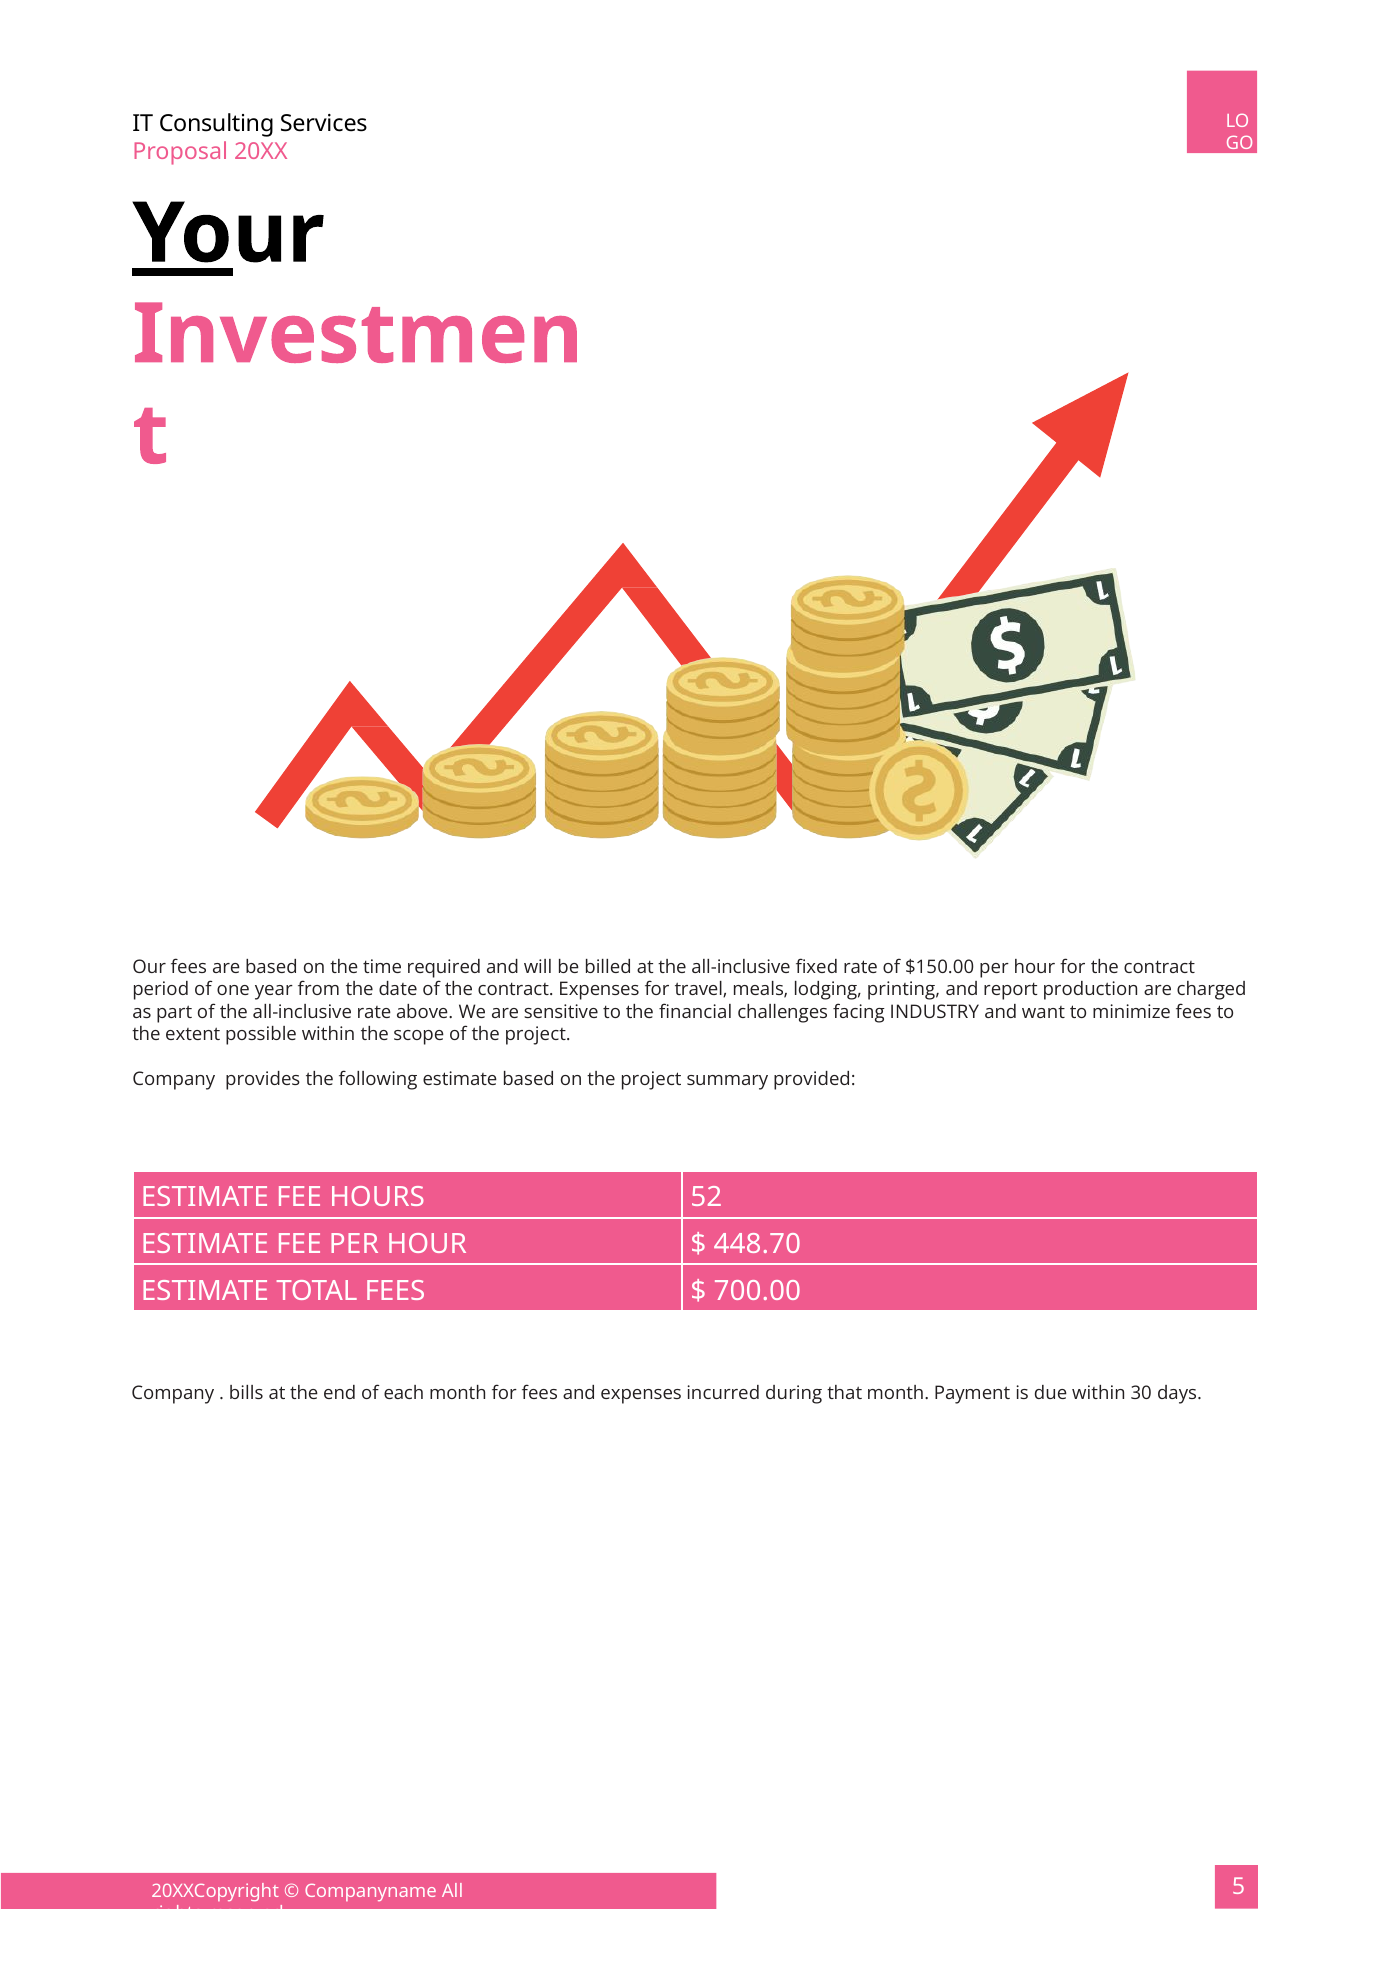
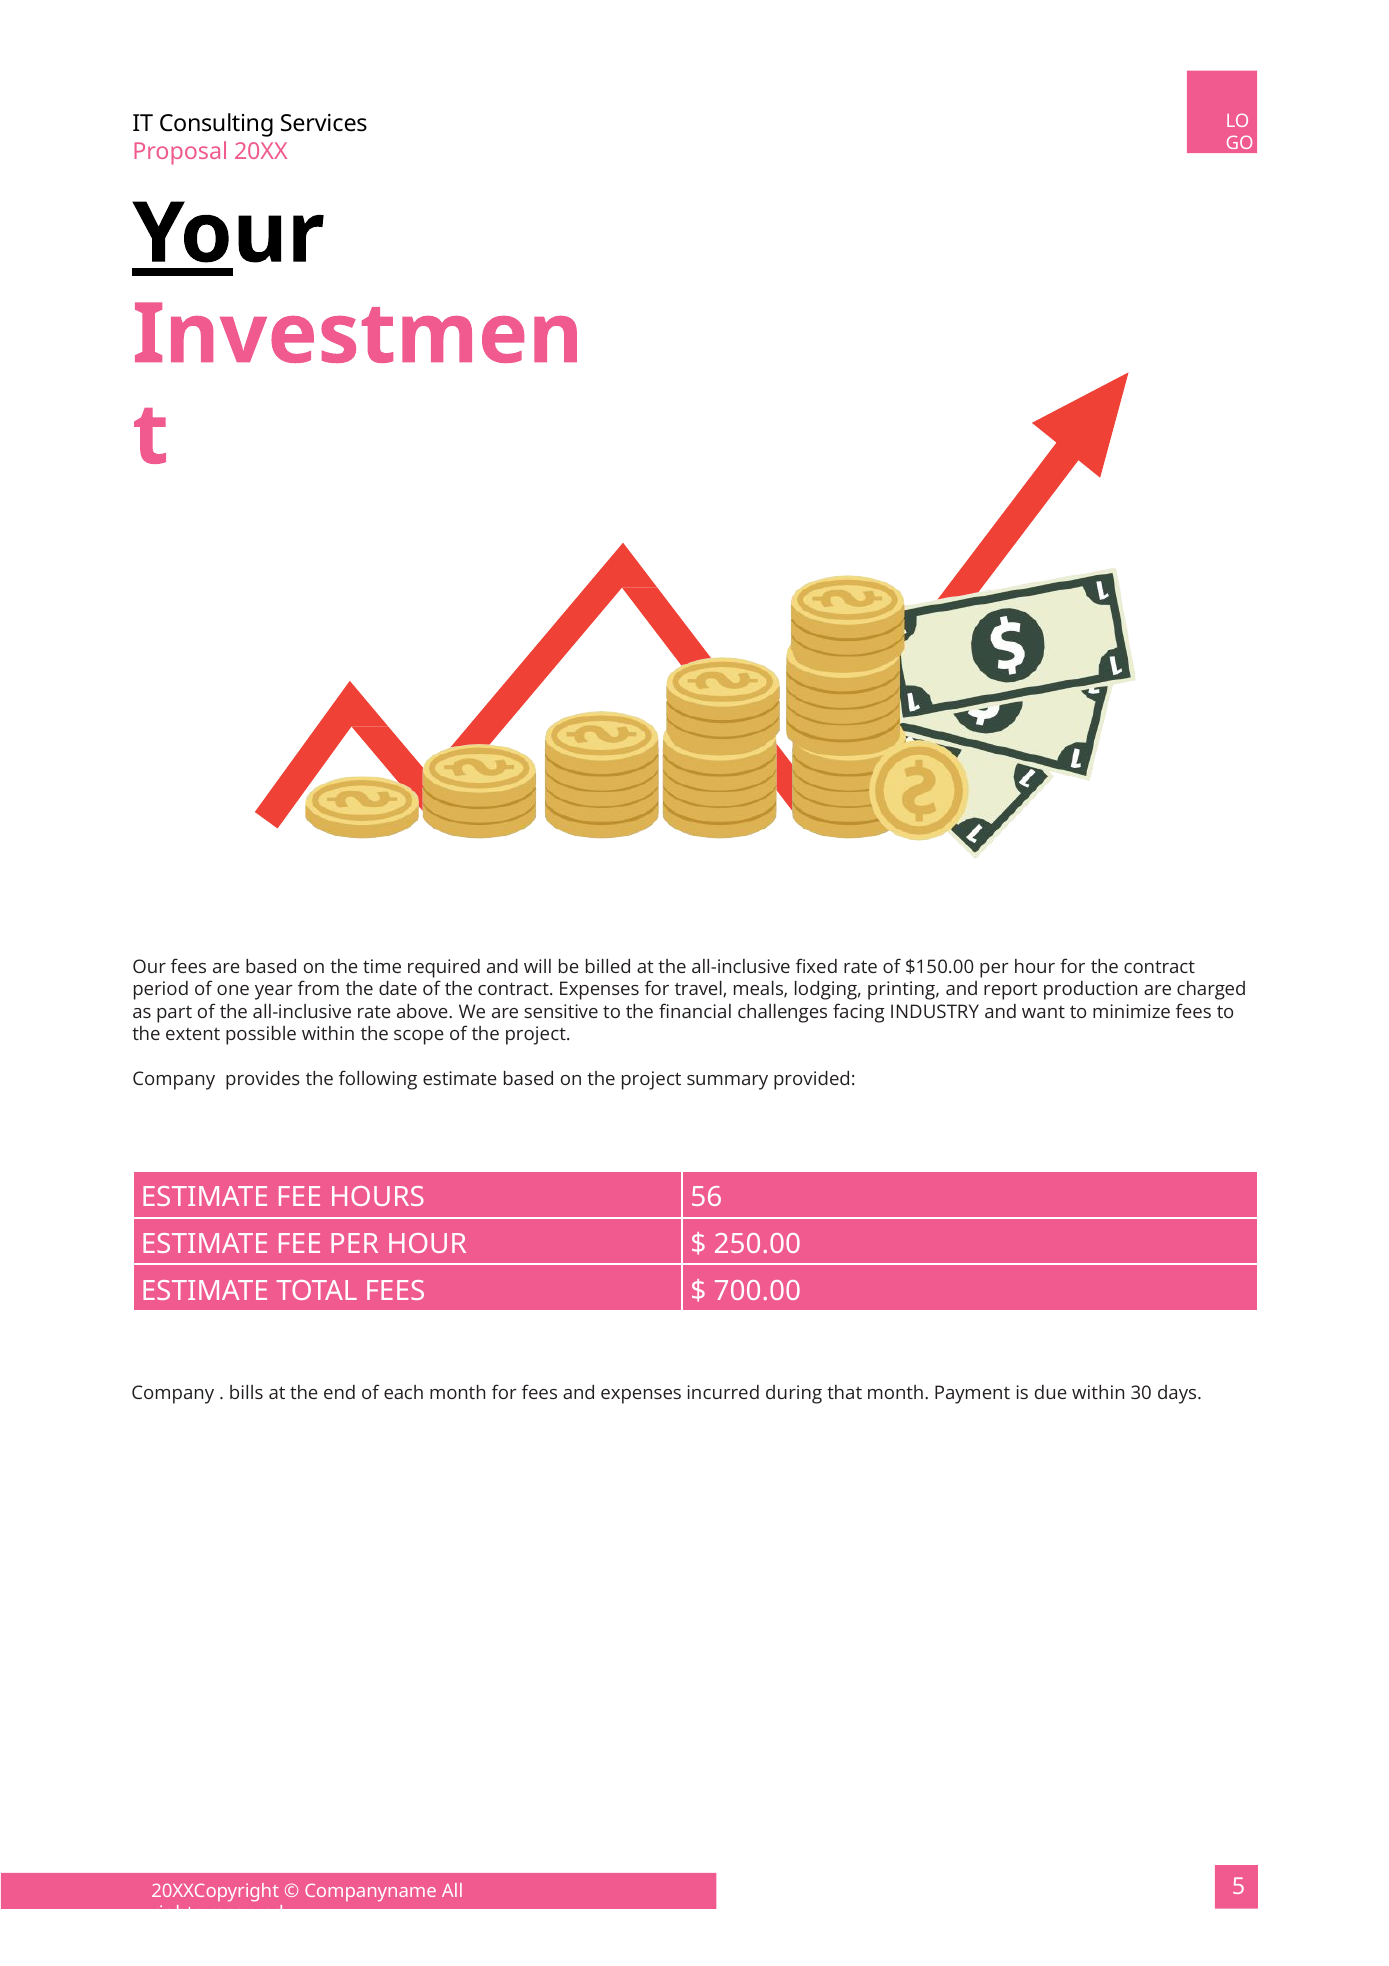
52: 52 -> 56 (706, 1197)
448.70: 448.70 -> 250.00 (757, 1244)
